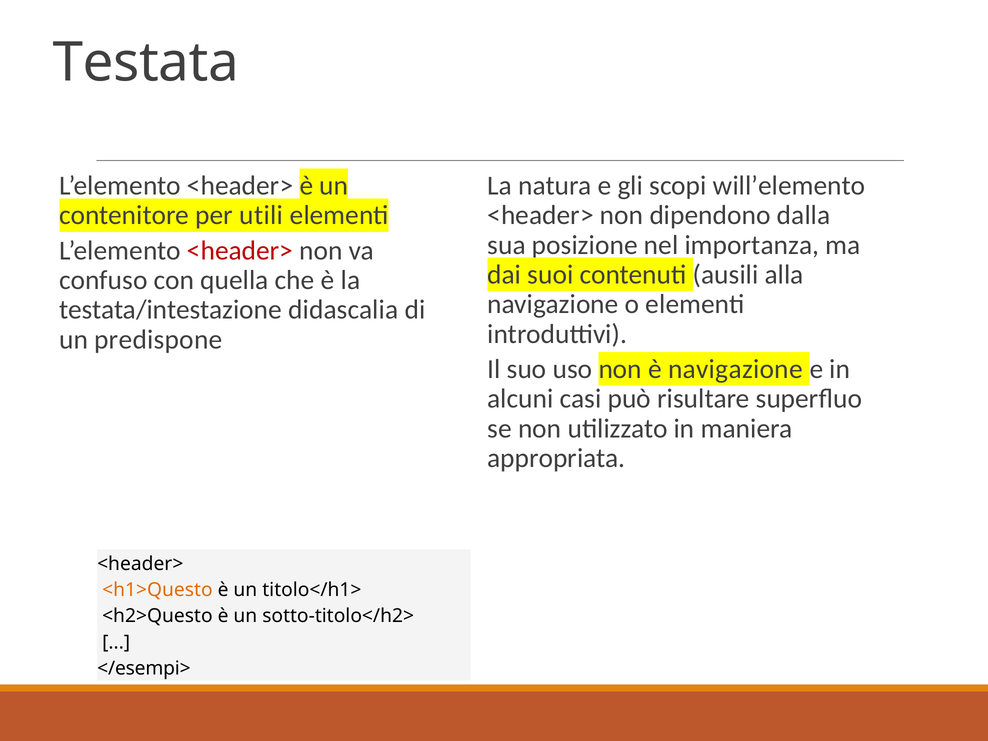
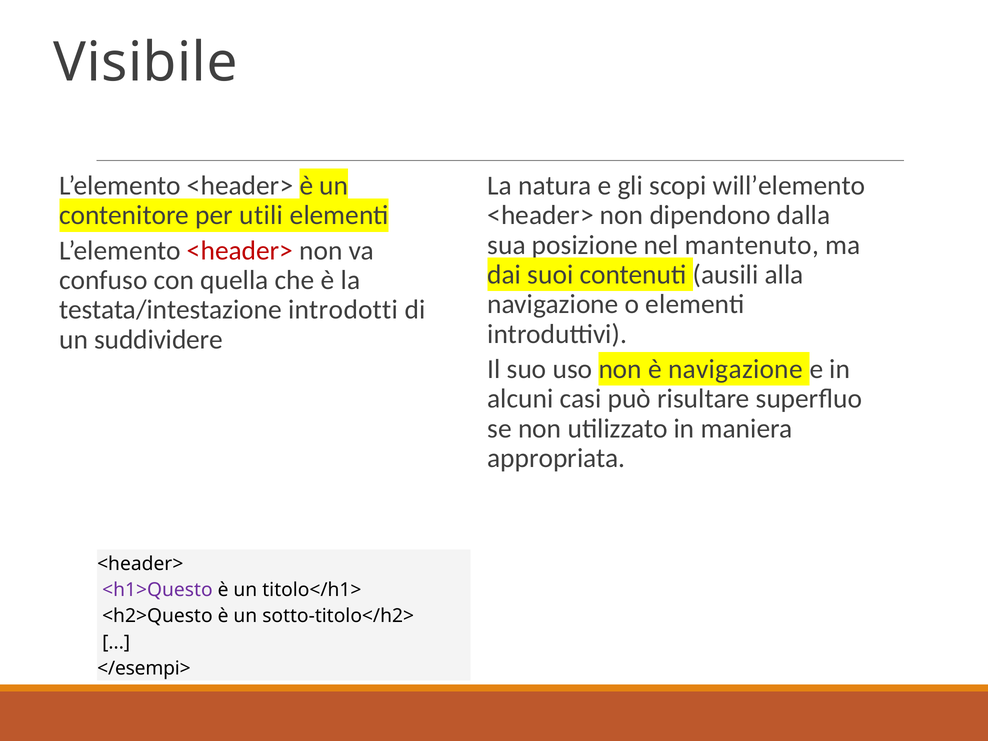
Testata: Testata -> Visibile (145, 63)
importanza: importanza -> mantenuto (752, 245)
didascalia: didascalia -> introdotti (343, 310)
predispone: predispone -> suddividere (159, 340)
<h1>Questo colour: orange -> purple (157, 590)
